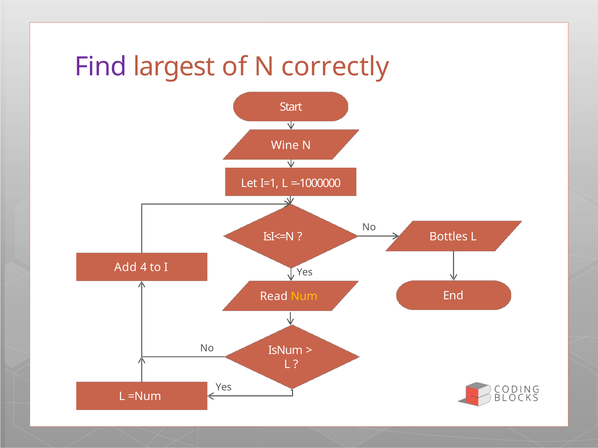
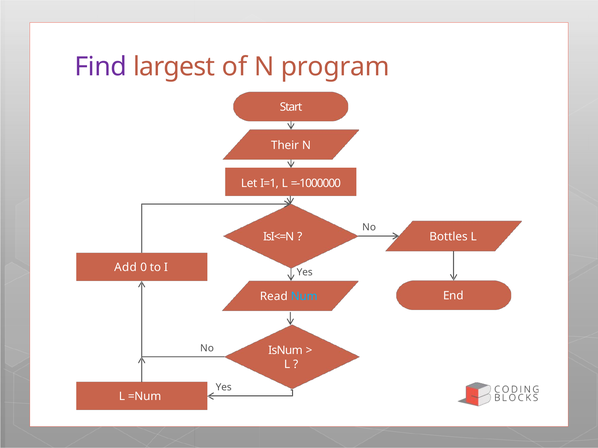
correctly: correctly -> program (335, 67)
Wine: Wine -> Their (285, 146)
4: 4 -> 0 (144, 268)
Num colour: yellow -> light blue (304, 297)
